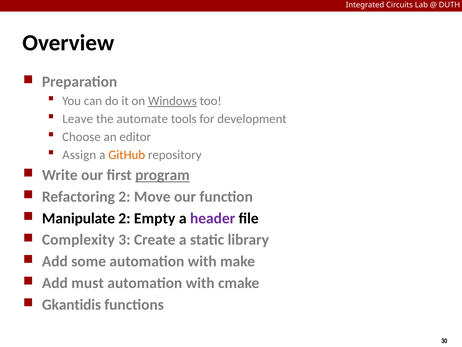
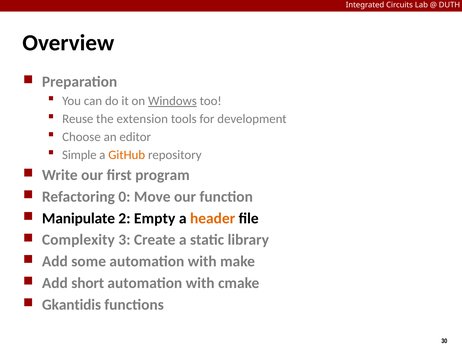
Leave: Leave -> Reuse (78, 119)
automate: automate -> extension (142, 119)
Assign: Assign -> Simple (79, 155)
program underline: present -> none (162, 175)
Refactoring 2: 2 -> 0 (124, 196)
header colour: purple -> orange (213, 218)
must: must -> short (88, 283)
